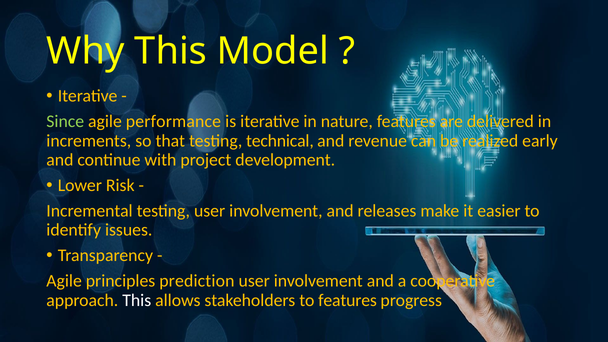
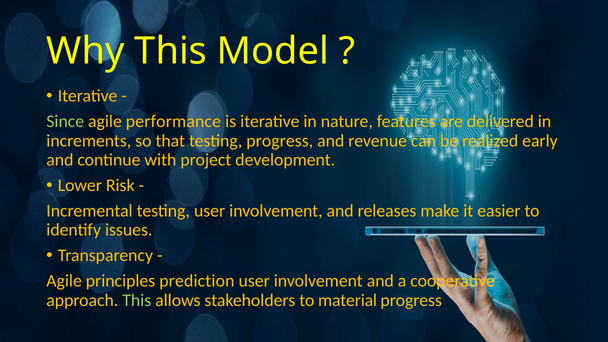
testing technical: technical -> progress (280, 141)
This colour: white -> light green (137, 300)
to features: features -> material (348, 300)
